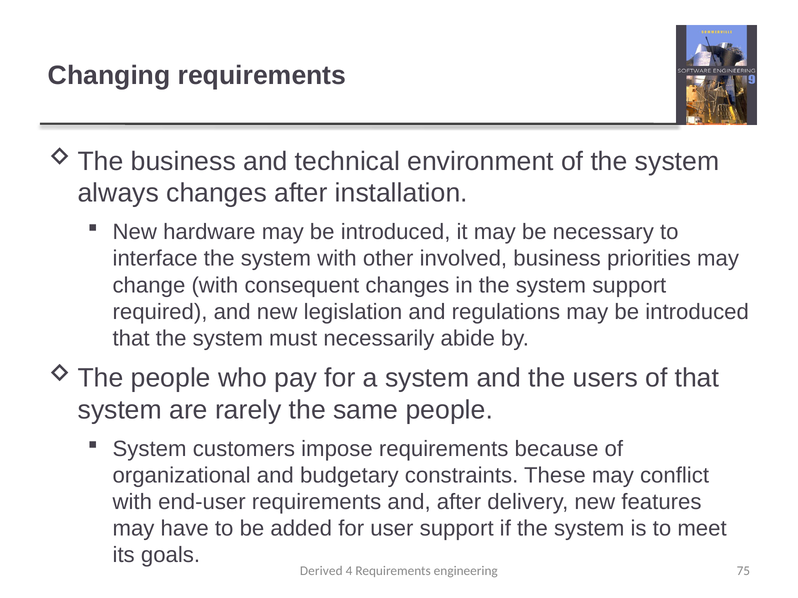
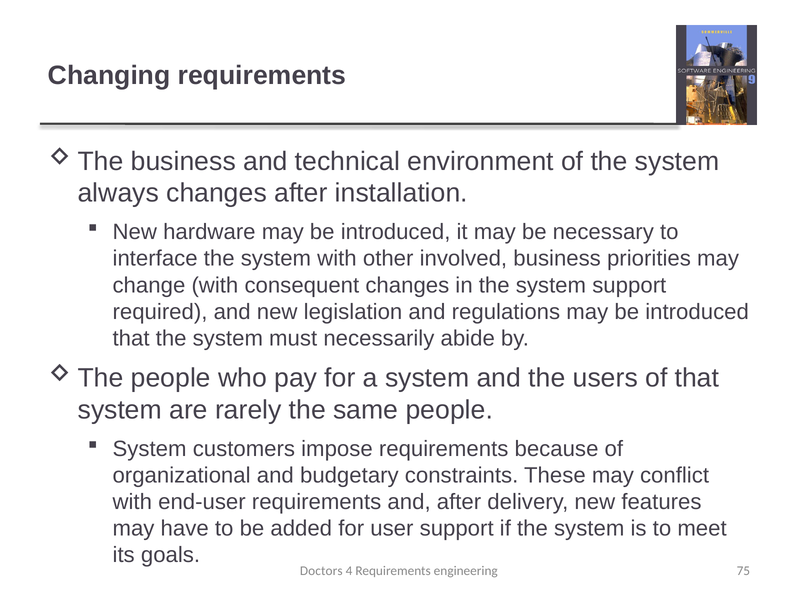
Derived: Derived -> Doctors (321, 572)
